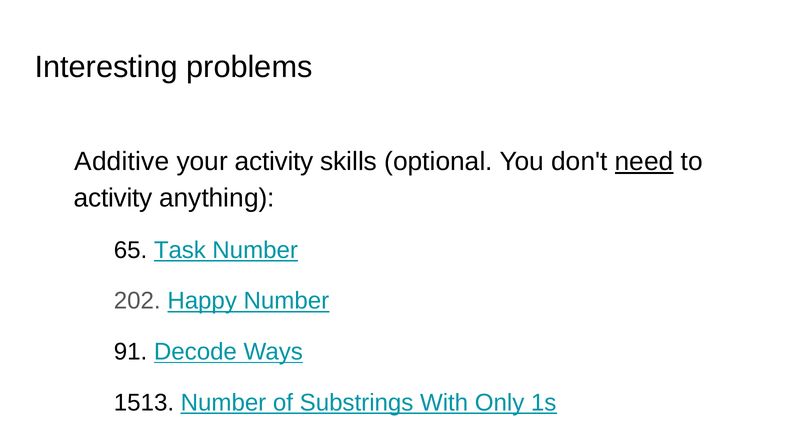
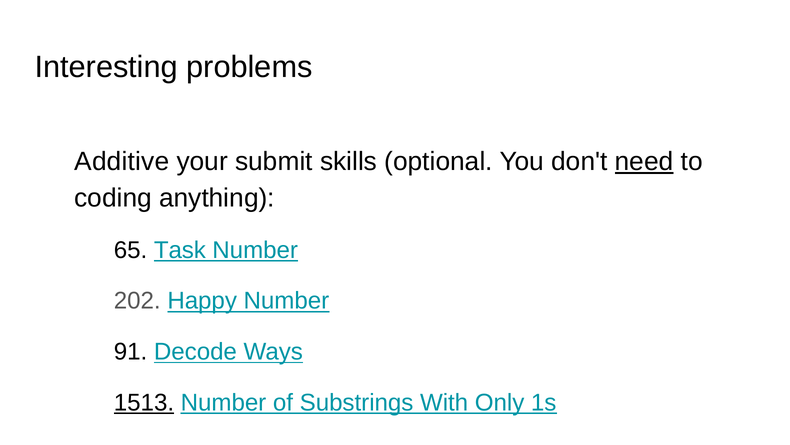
your activity: activity -> submit (274, 161)
activity: activity -> coding (113, 198)
1513 underline: none -> present (144, 402)
